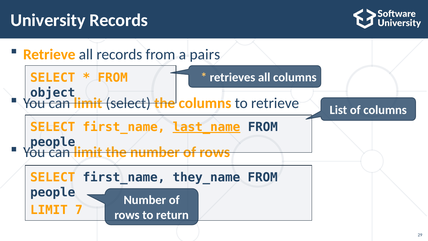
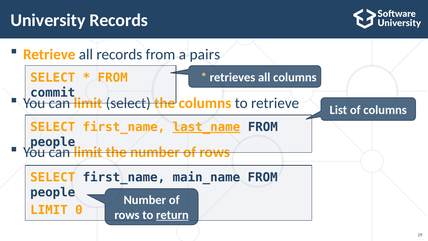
object: object -> commit (53, 93)
they_name: they_name -> main_name (206, 177)
7: 7 -> 0 (79, 210)
return underline: none -> present (172, 215)
